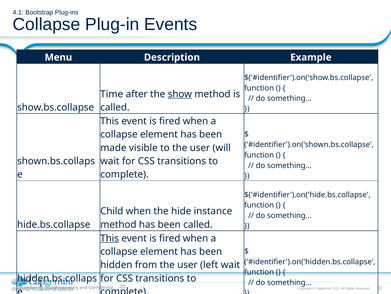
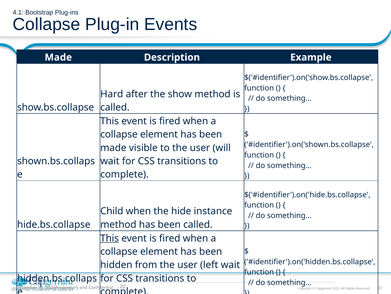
Menu: Menu -> Made (58, 57)
Time: Time -> Hard (112, 94)
show underline: present -> none (180, 94)
